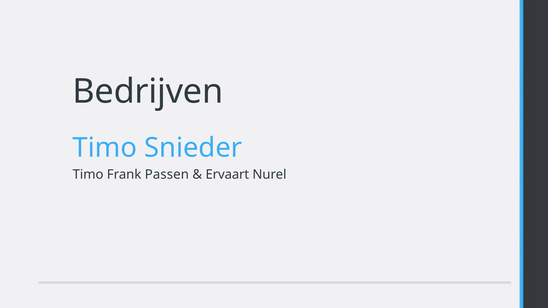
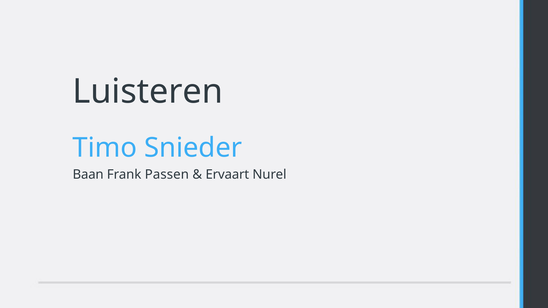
Bedrijven: Bedrijven -> Luisteren (148, 92)
Timo: Timo -> Baan (88, 175)
